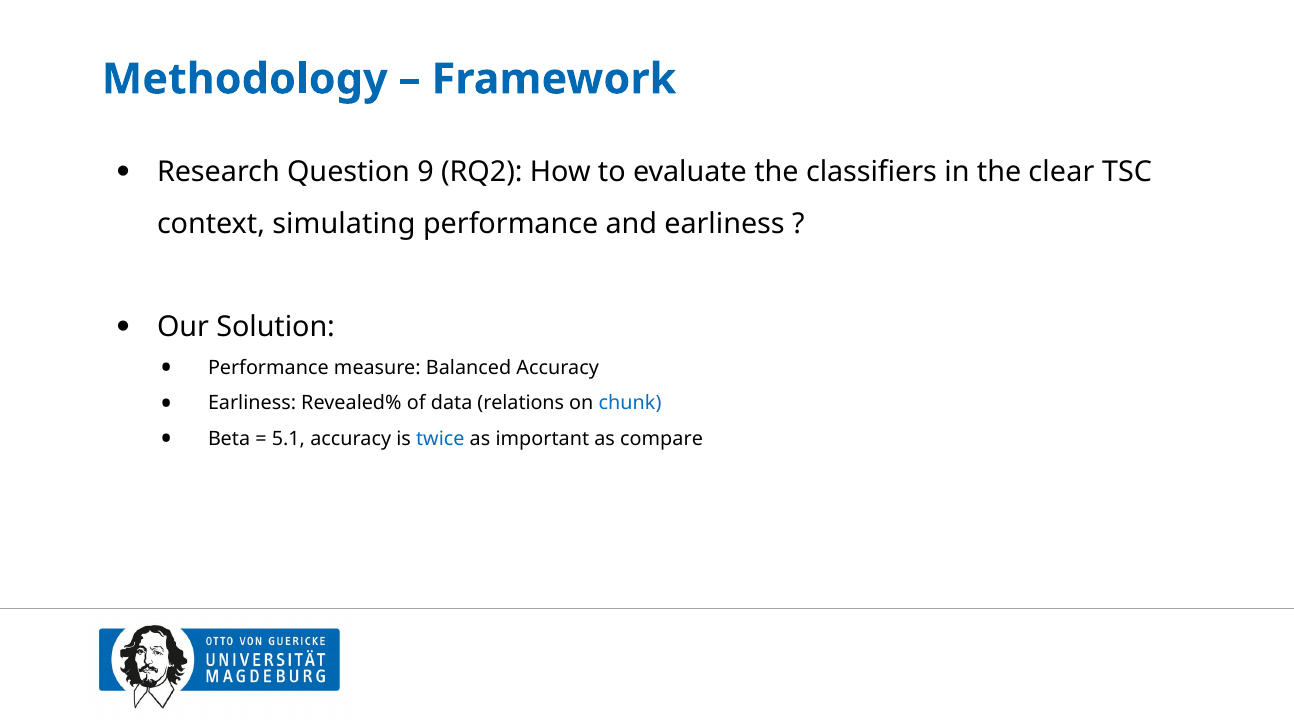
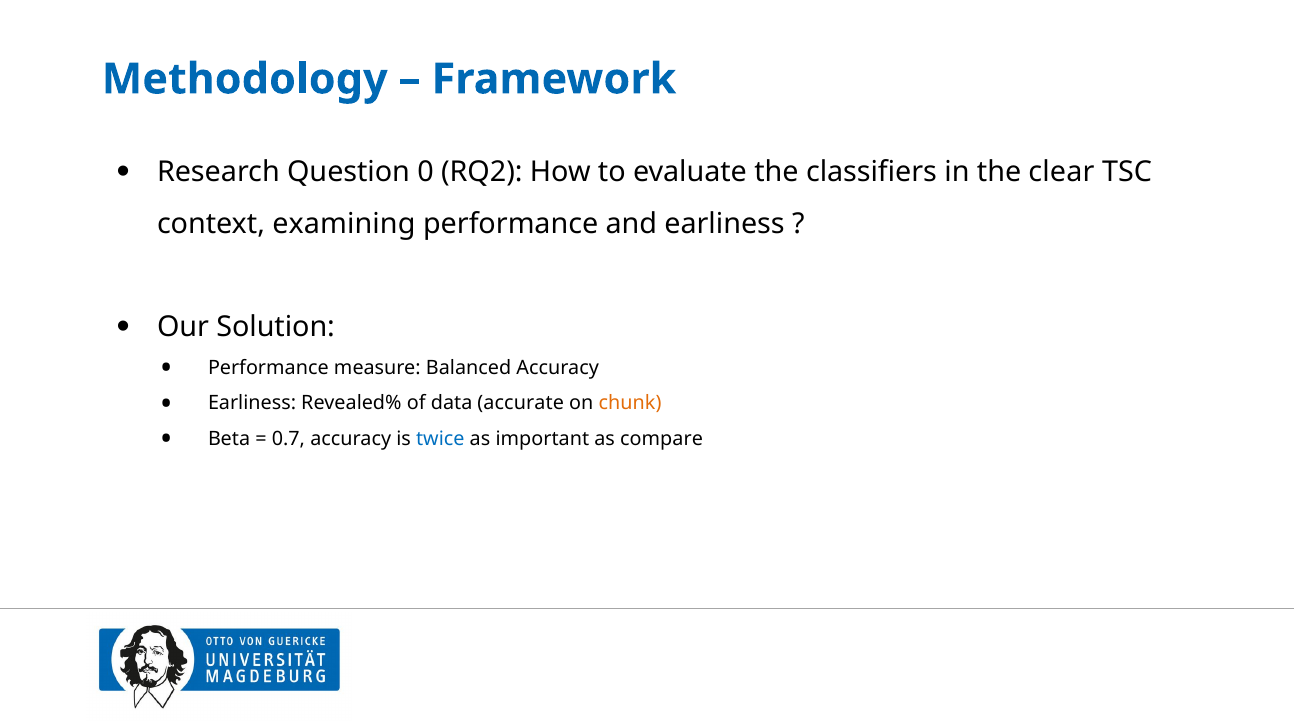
9: 9 -> 0 (426, 172)
simulating: simulating -> examining (344, 224)
relations: relations -> accurate (521, 403)
chunk colour: blue -> orange (630, 403)
5.1: 5.1 -> 0.7 (288, 439)
